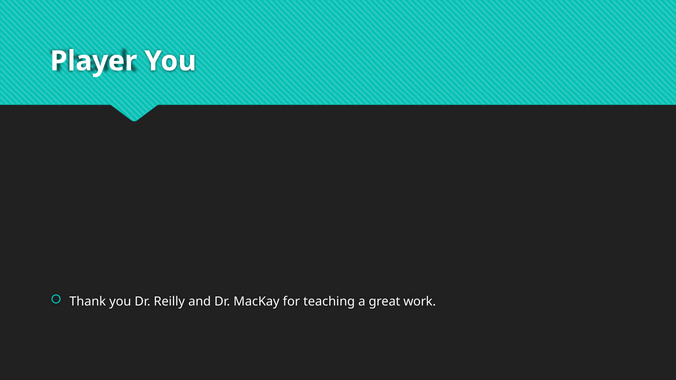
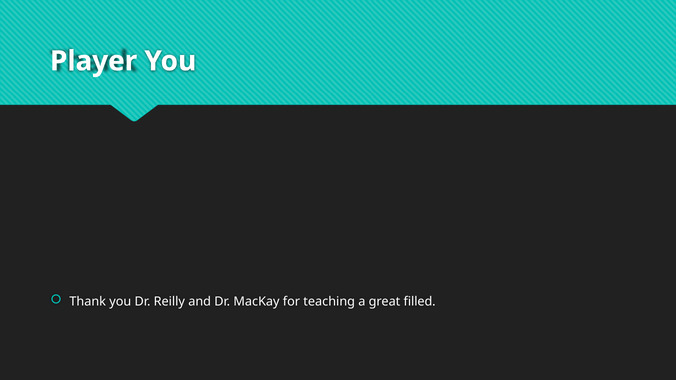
work: work -> filled (420, 302)
